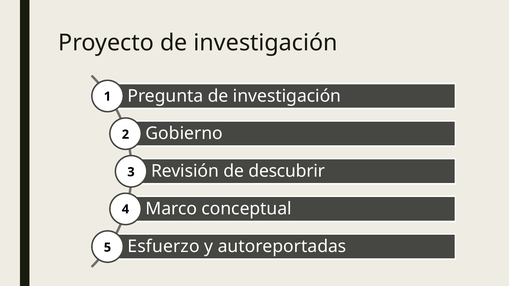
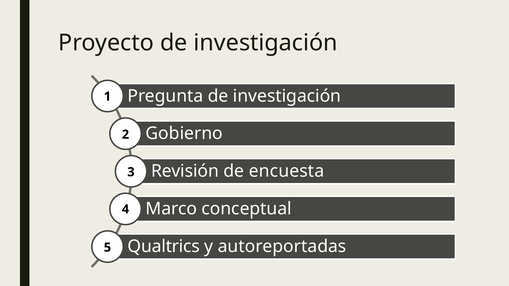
descubrir: descubrir -> encuesta (287, 171)
Esfuerzo: Esfuerzo -> Qualtrics (164, 247)
